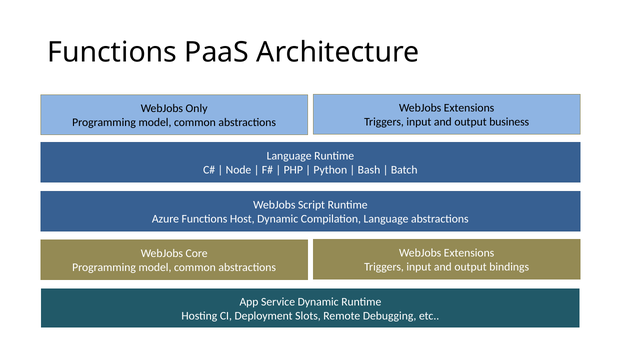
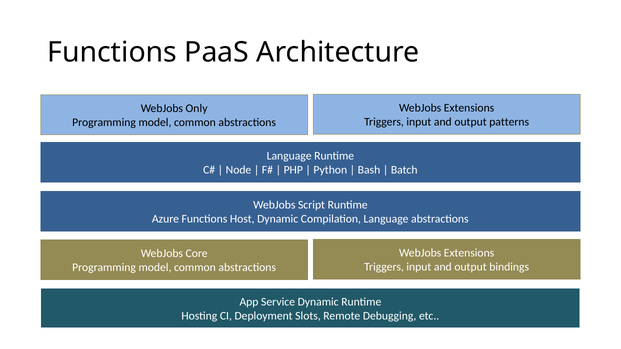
business: business -> patterns (509, 122)
